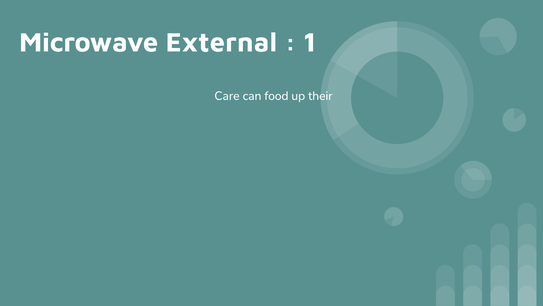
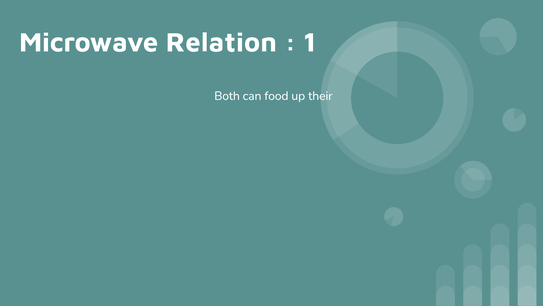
External: External -> Relation (221, 42)
Care: Care -> Both (227, 96)
